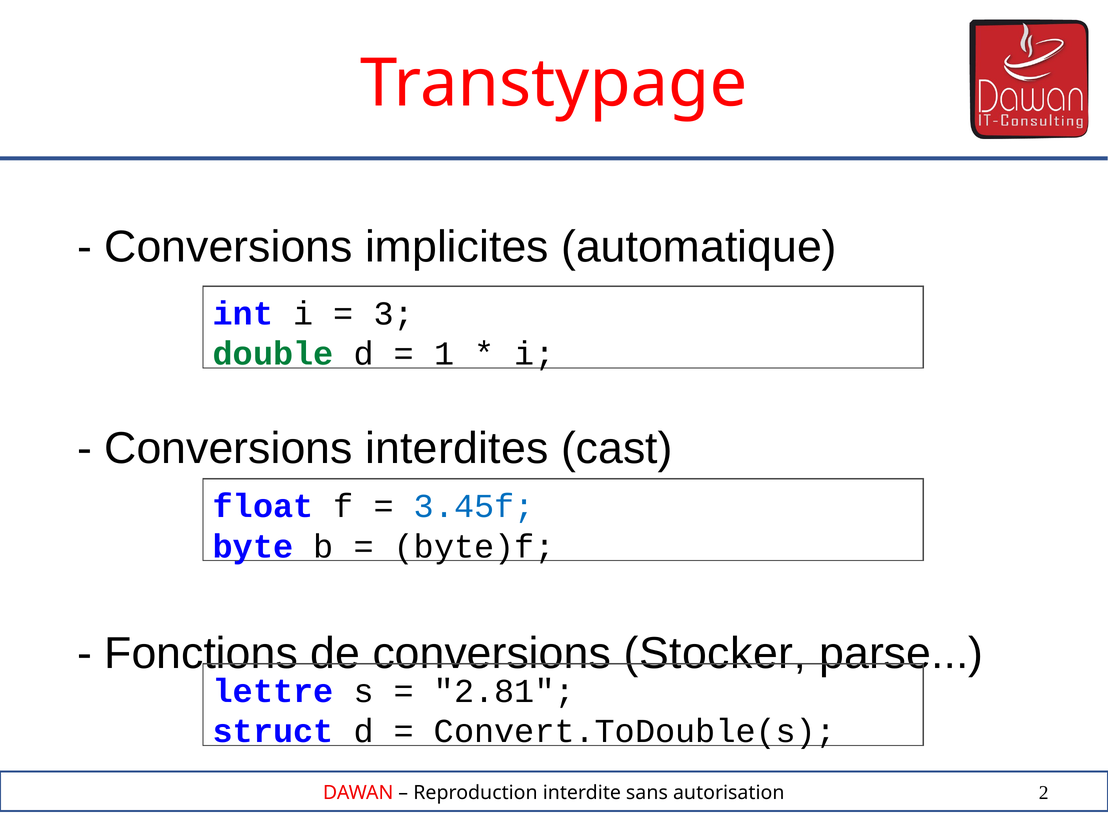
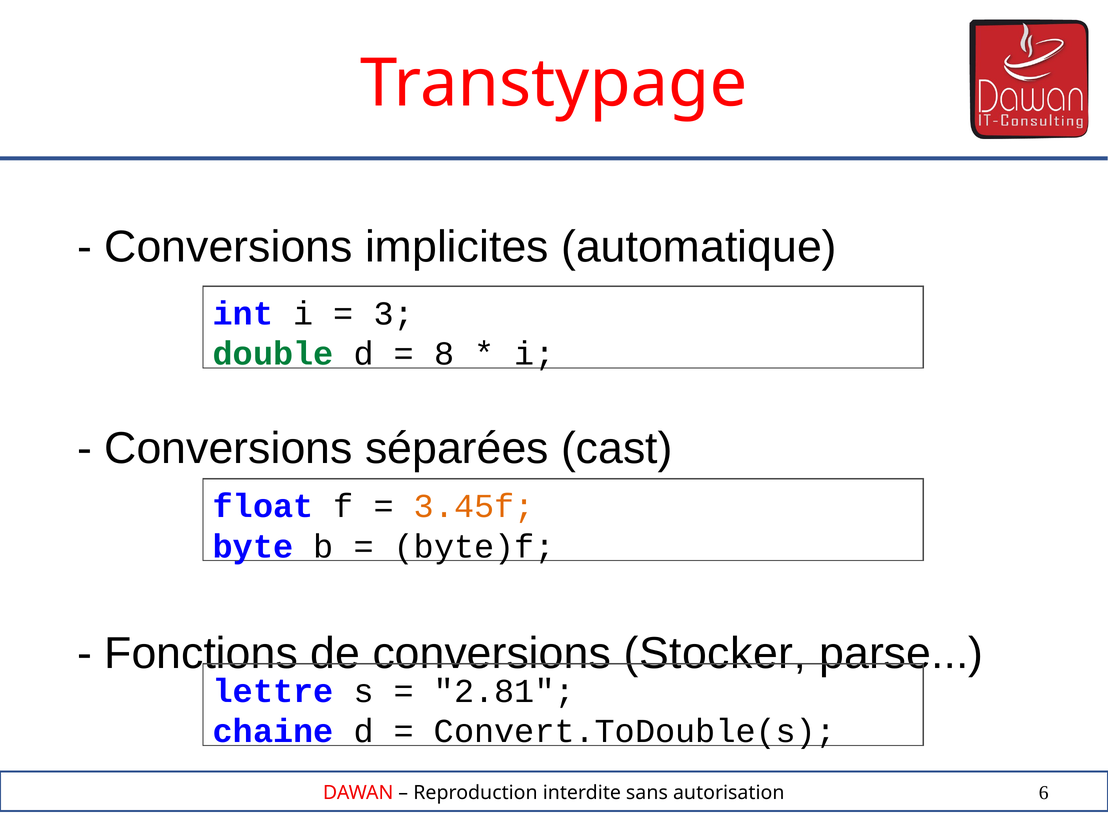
1: 1 -> 8 (444, 354)
interdites: interdites -> séparées (457, 448)
3.45f colour: blue -> orange (474, 506)
struct: struct -> chaine (273, 731)
2: 2 -> 6 (1044, 793)
